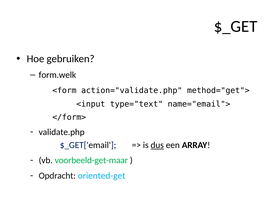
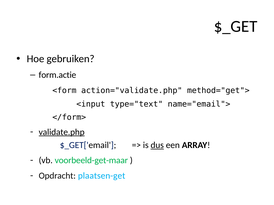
form.welk: form.welk -> form.actie (57, 75)
validate.php underline: none -> present (62, 132)
oriented-get: oriented-get -> plaatsen-get (102, 176)
